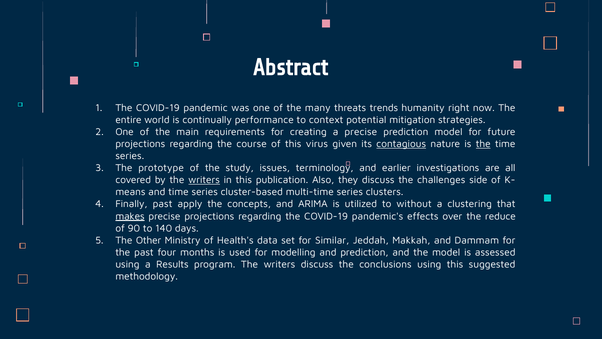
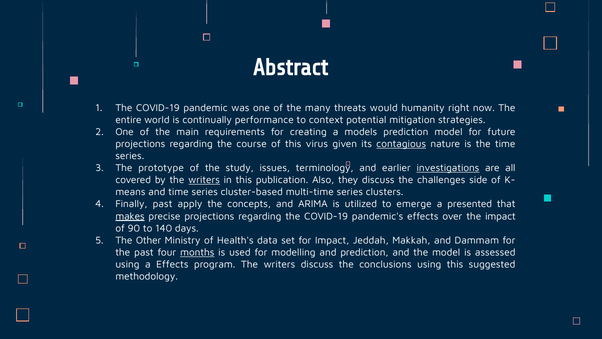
trends: trends -> would (384, 108)
a precise: precise -> models (361, 132)
the underline: present -> none (483, 144)
investigations underline: none -> present (448, 168)
without: without -> emerge (414, 204)
clustering: clustering -> presented (470, 204)
the reduce: reduce -> impact (500, 216)
for Similar: Similar -> Impact (332, 240)
months underline: none -> present (197, 252)
a Results: Results -> Effects (172, 264)
